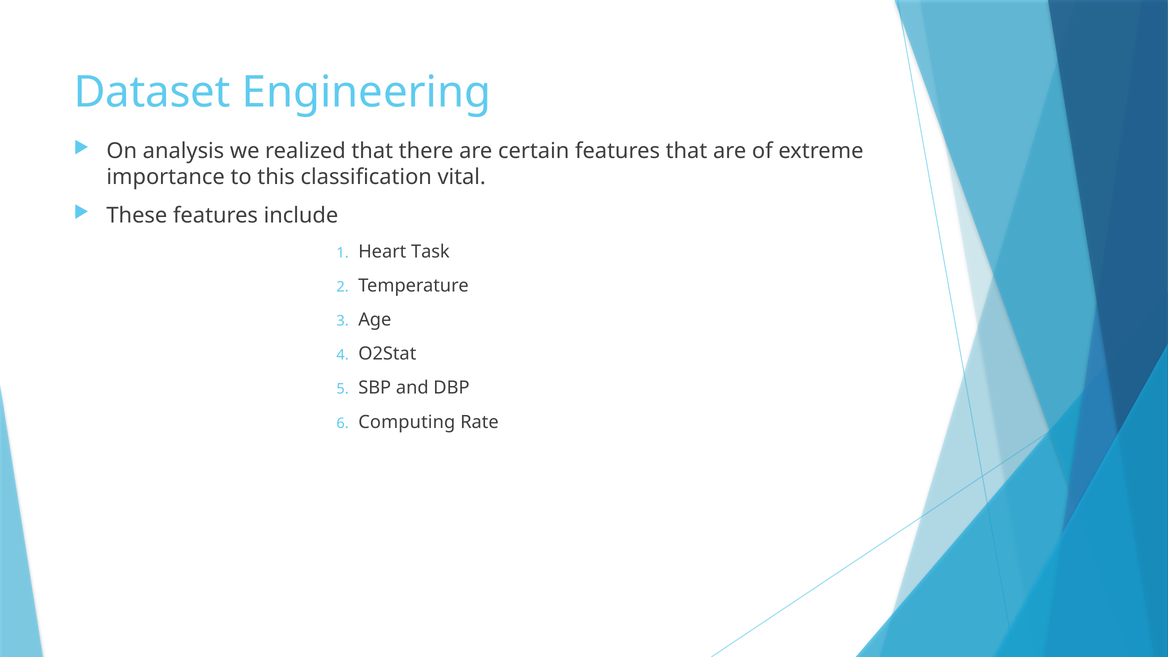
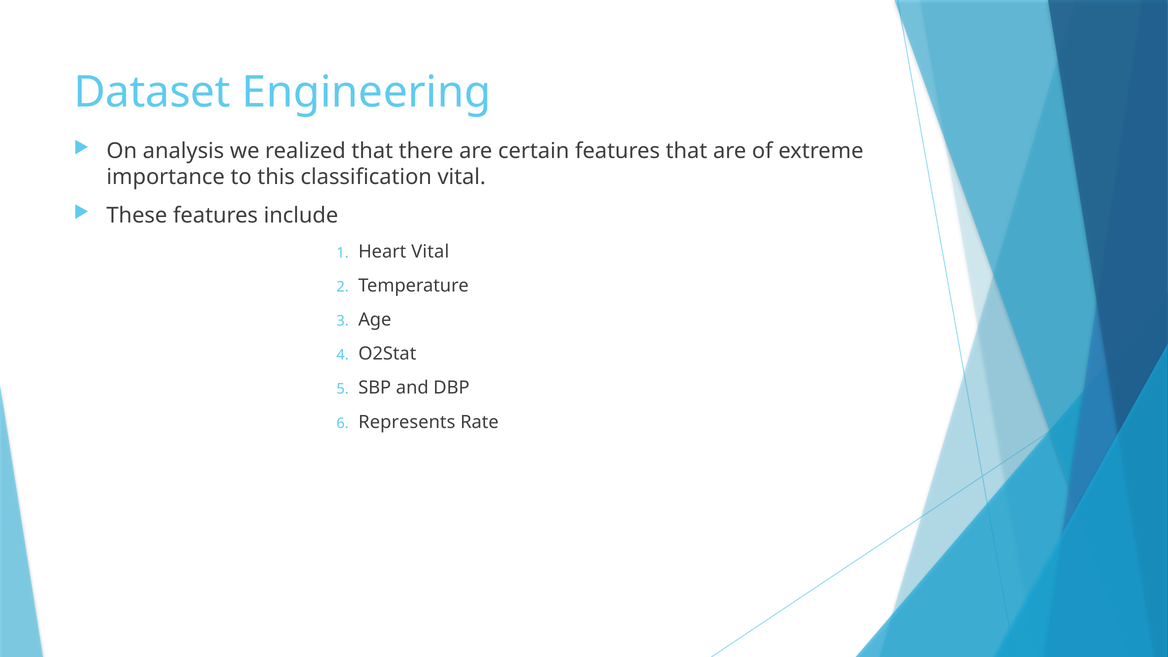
Heart Task: Task -> Vital (430, 252)
Computing: Computing -> Represents (407, 422)
